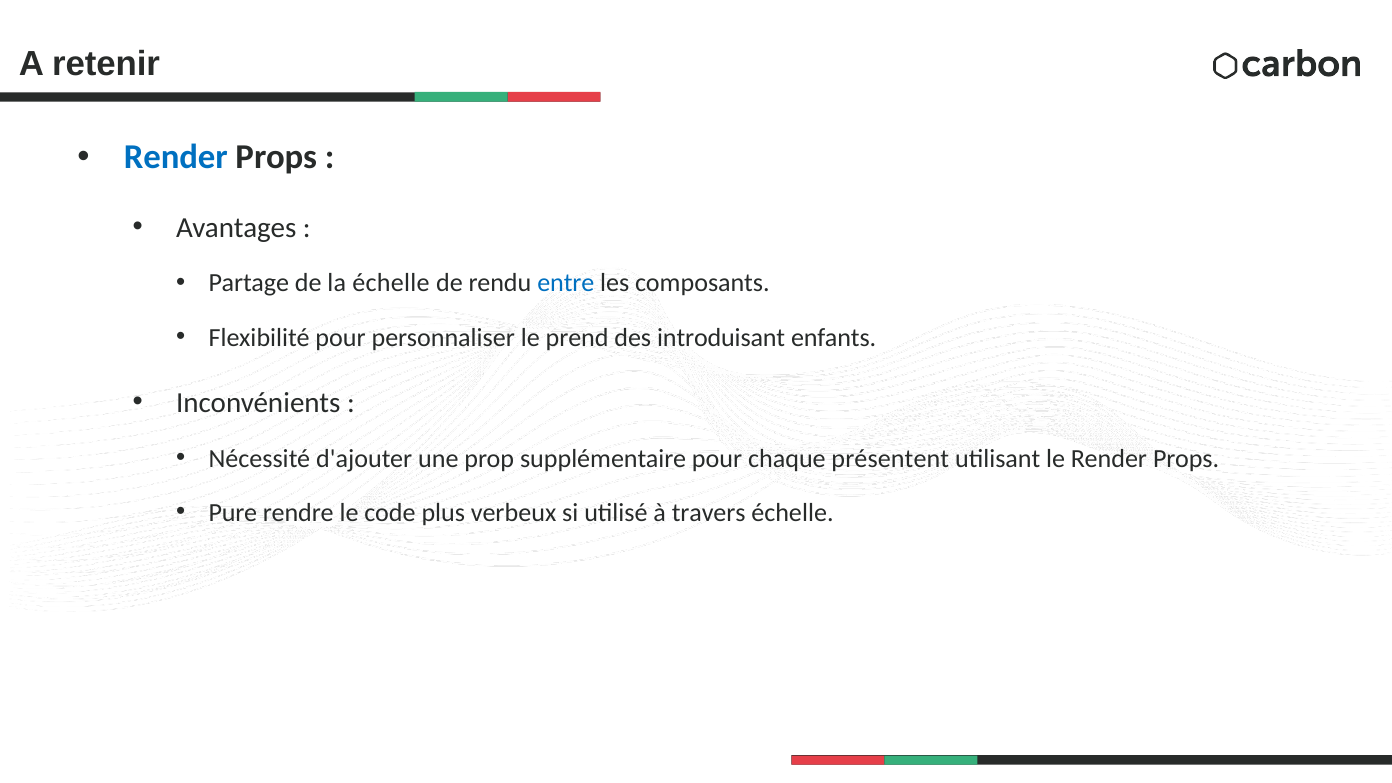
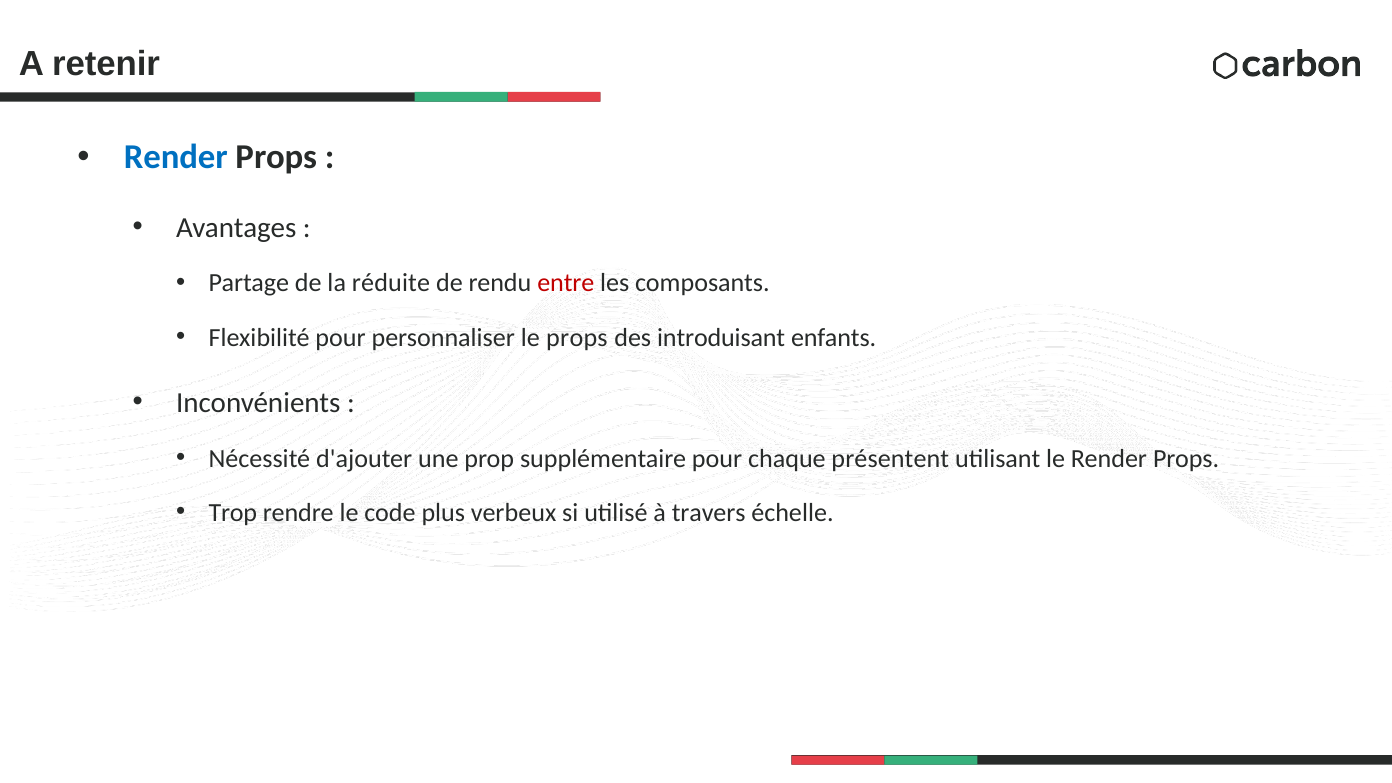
la échelle: échelle -> réduite (391, 283)
entre colour: blue -> red (566, 283)
le prend: prend -> props (577, 338)
Pure: Pure -> Trop (233, 513)
